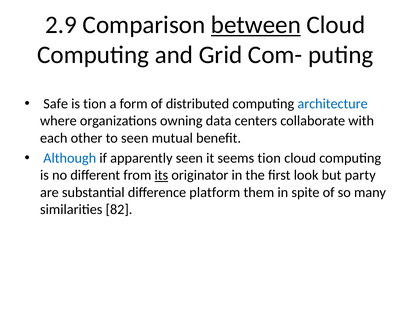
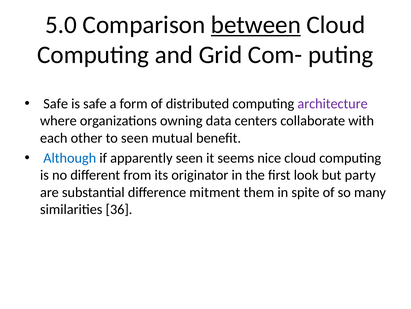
2.9: 2.9 -> 5.0 (61, 25)
is tion: tion -> safe (95, 104)
architecture colour: blue -> purple (333, 104)
seems tion: tion -> nice (269, 158)
its underline: present -> none (161, 175)
platform: platform -> mitment (215, 192)
82: 82 -> 36 (119, 209)
